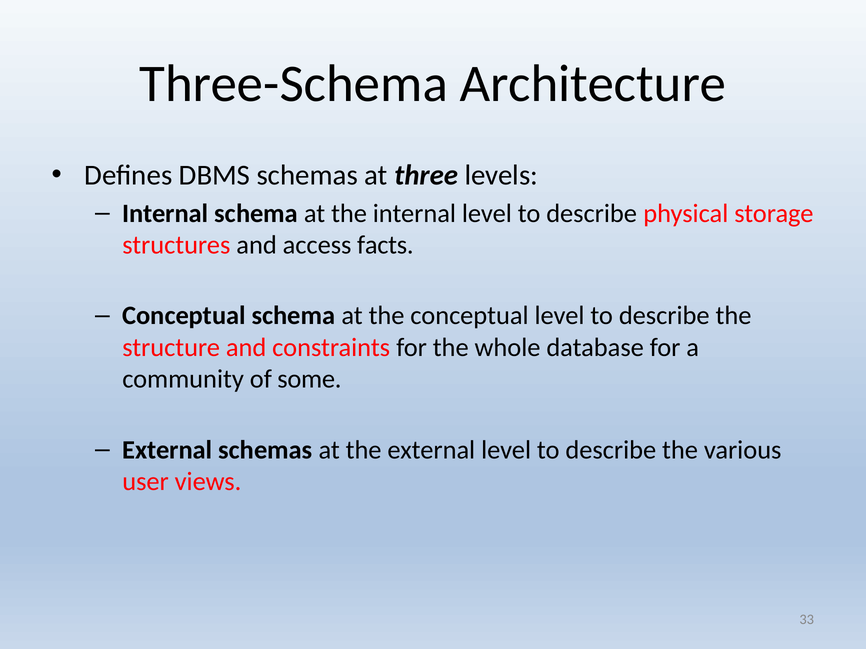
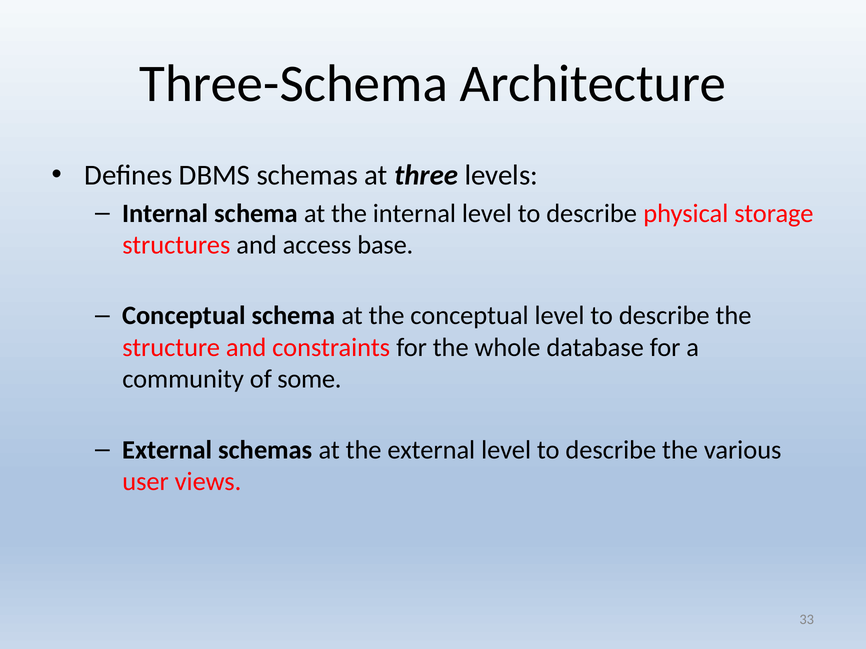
facts: facts -> base (385, 245)
